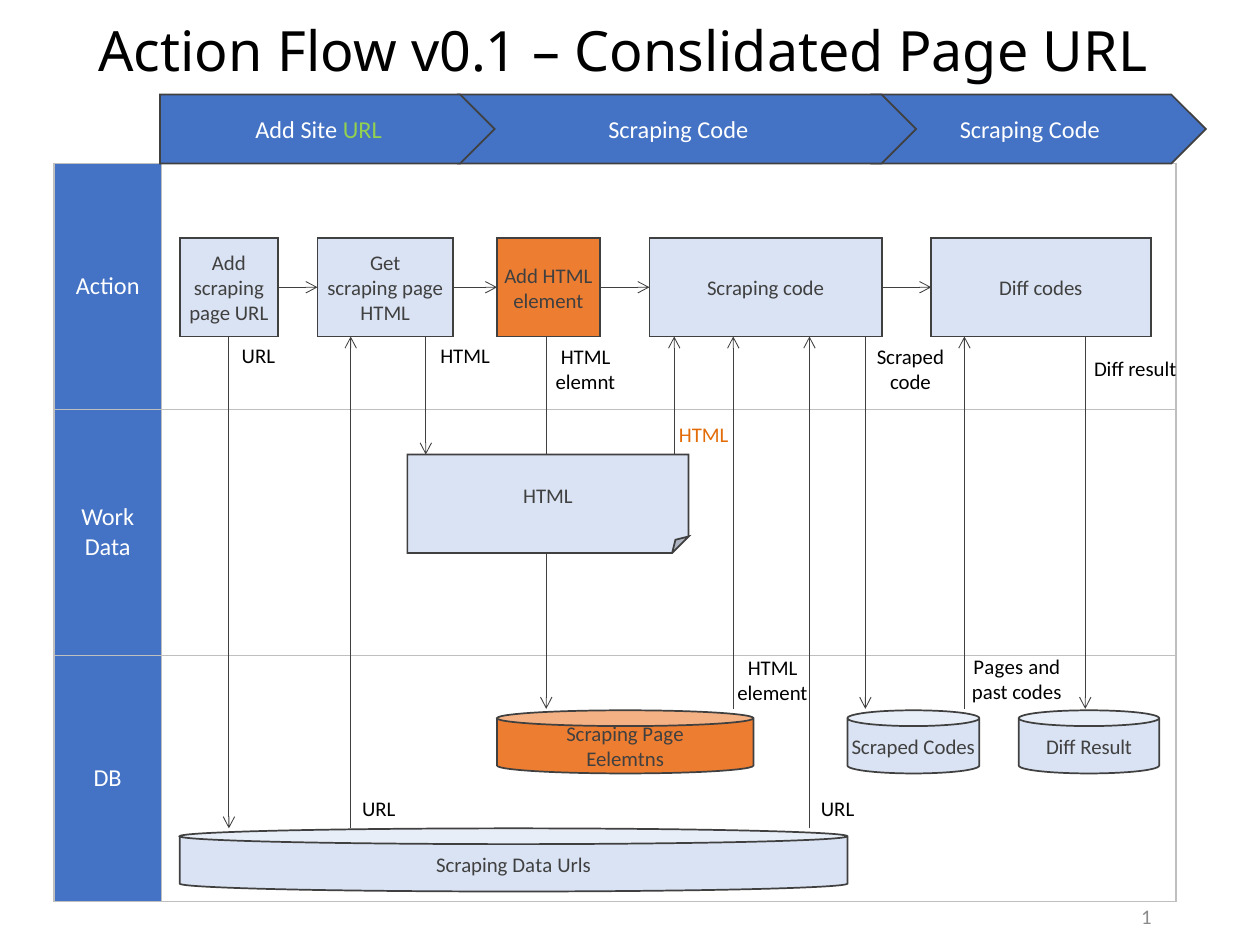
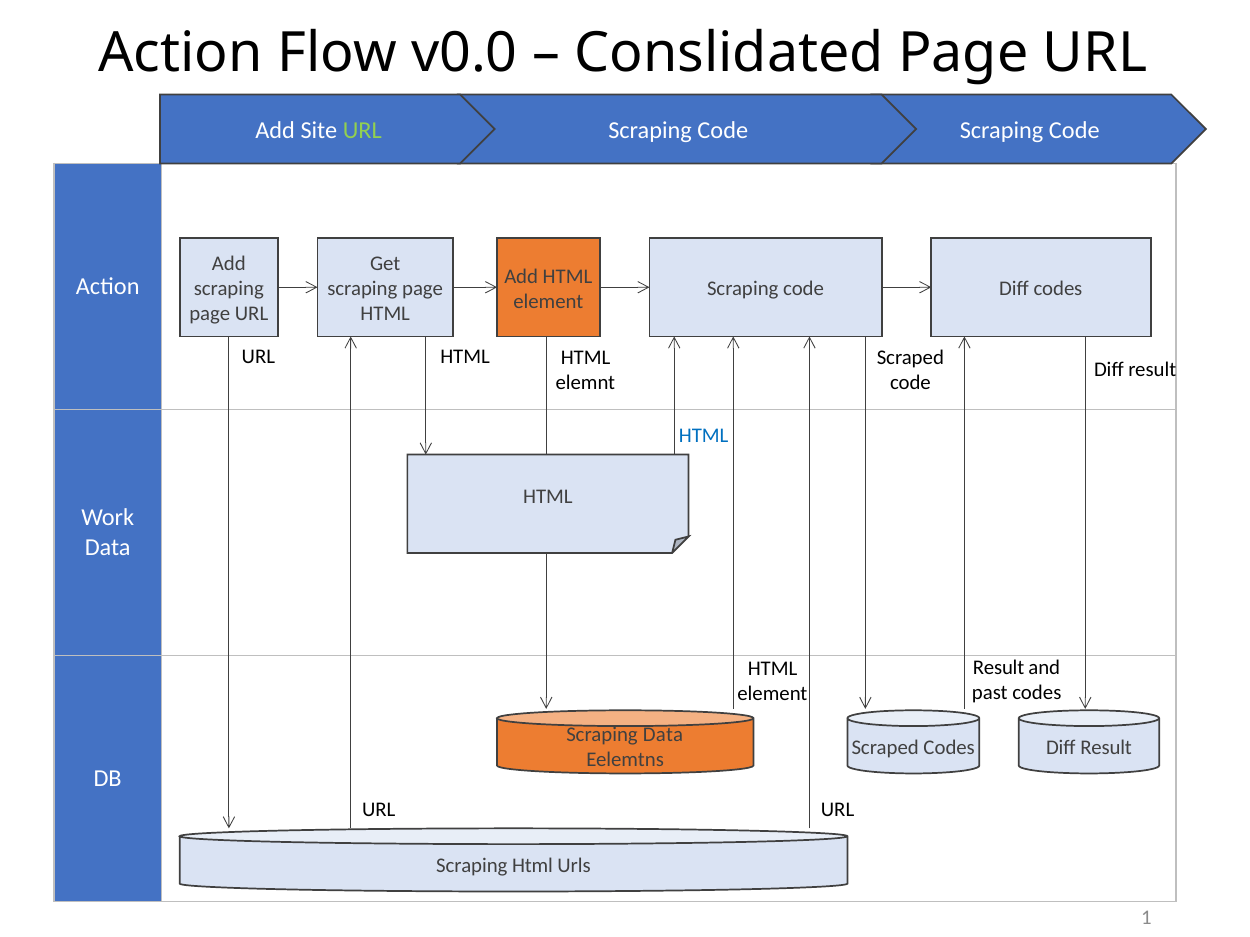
v0.1: v0.1 -> v0.0 (464, 53)
HTML colour: orange -> blue (704, 436)
Pages: Pages -> Result (999, 668)
Page: Page -> Data (663, 735)
Scraping Data: Data -> Html (533, 866)
